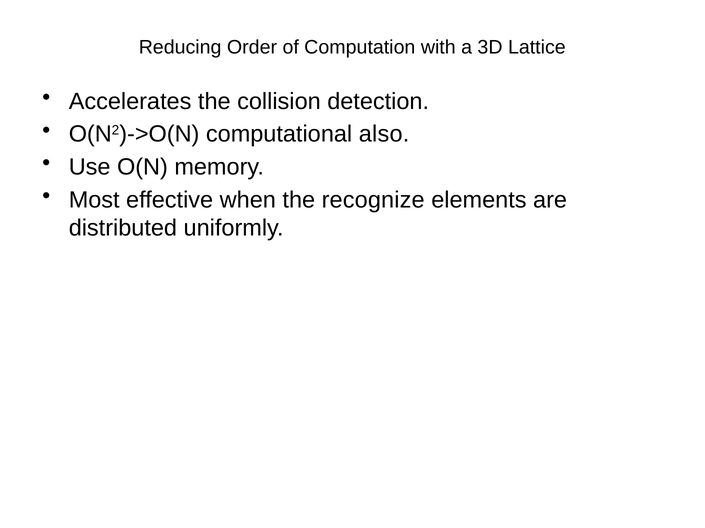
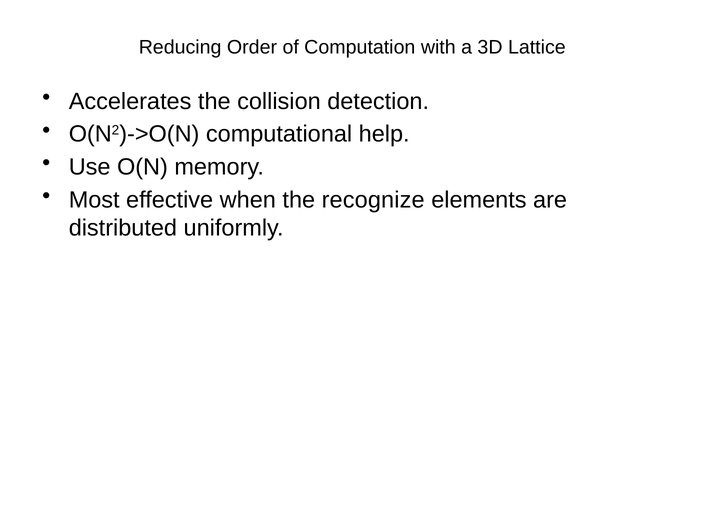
also: also -> help (384, 134)
